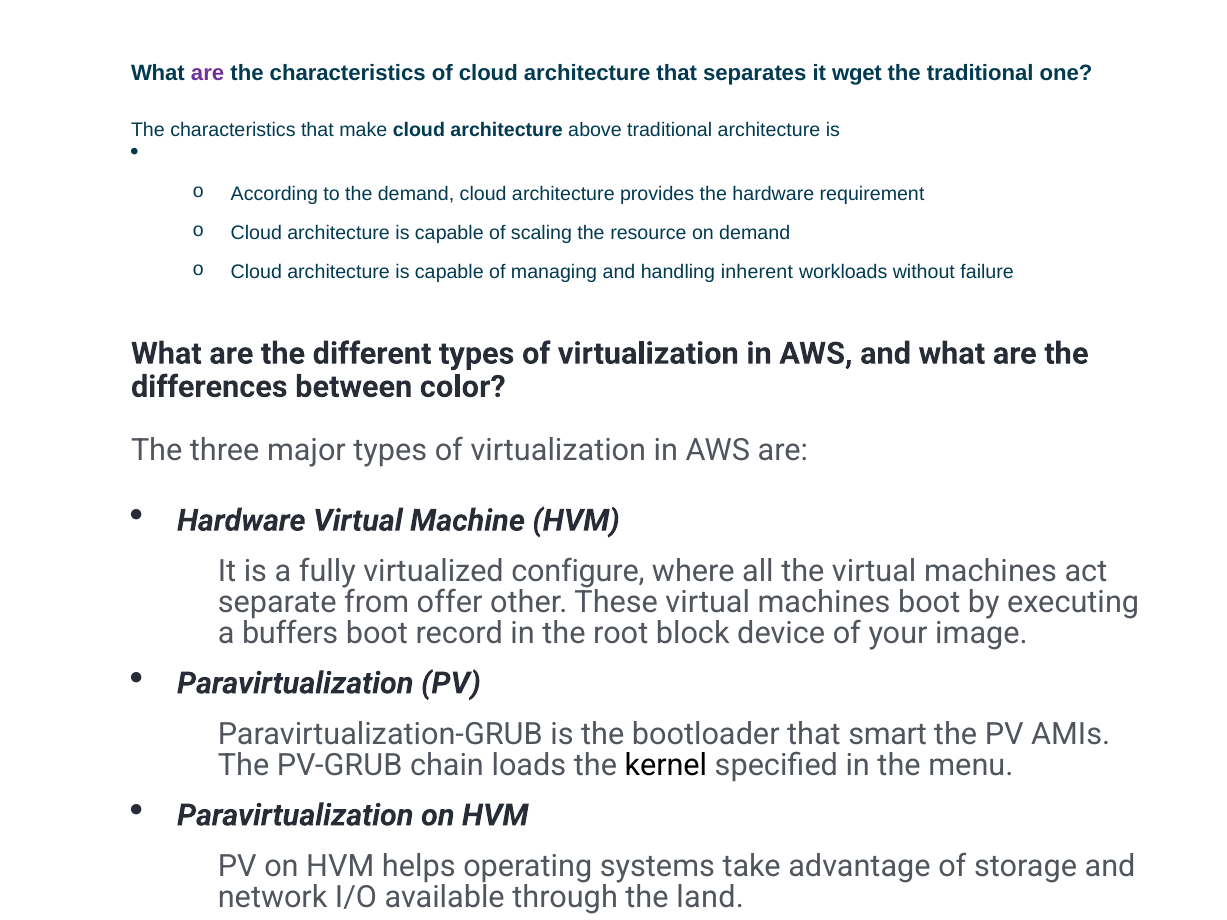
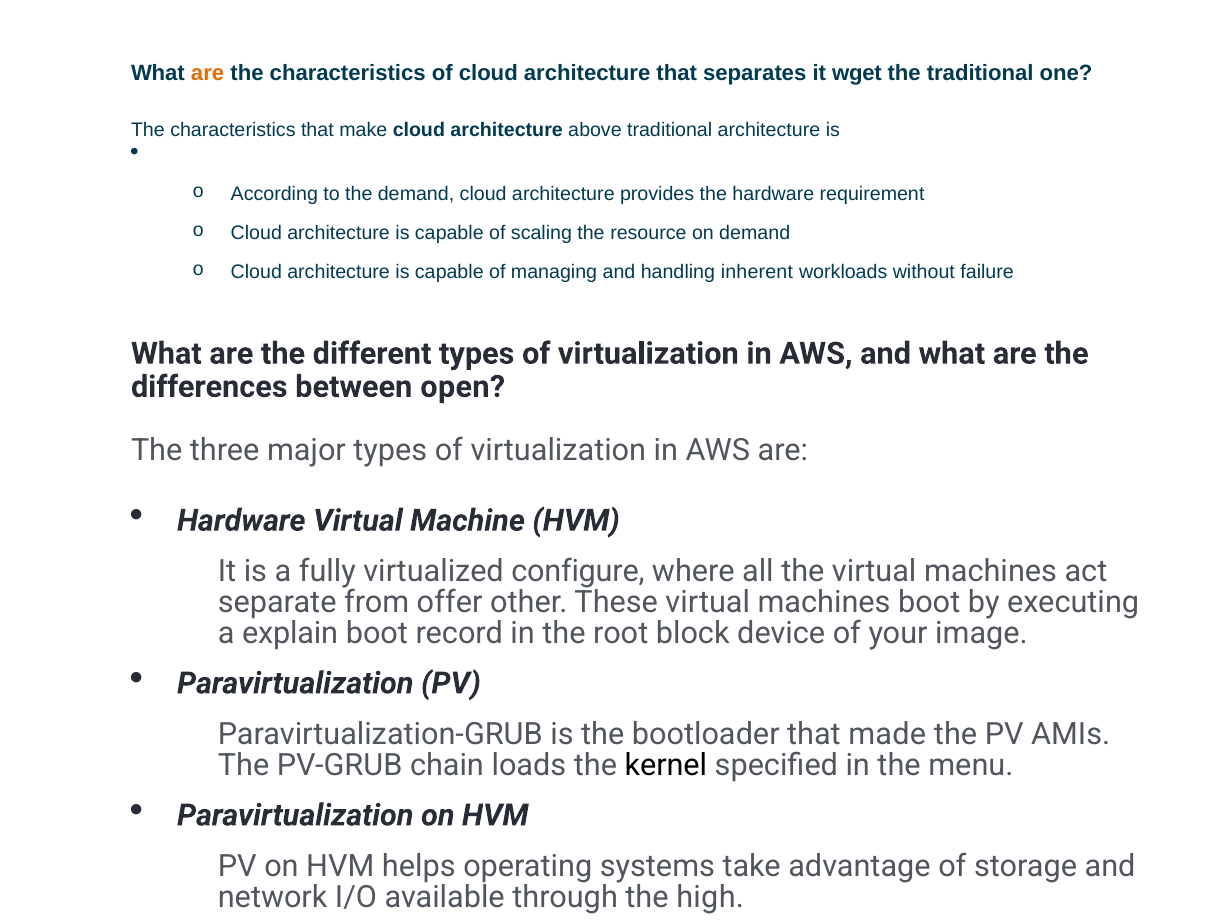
are colour: purple -> orange (208, 73)
color: color -> open (463, 387)
buffers: buffers -> explain (290, 633)
smart: smart -> made (887, 735)
land: land -> high (710, 897)
